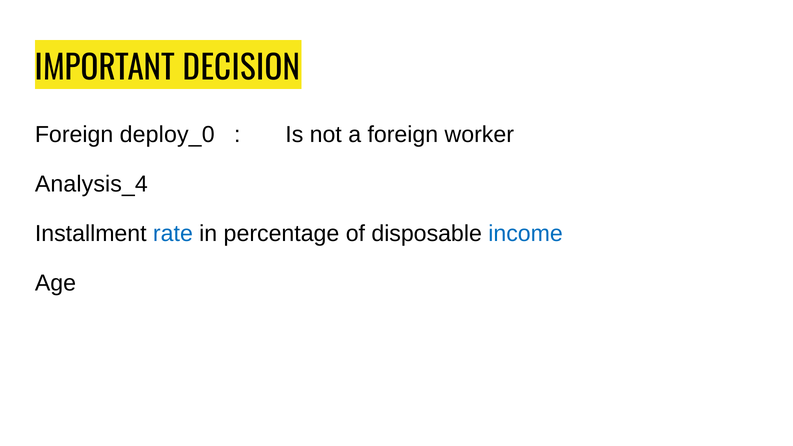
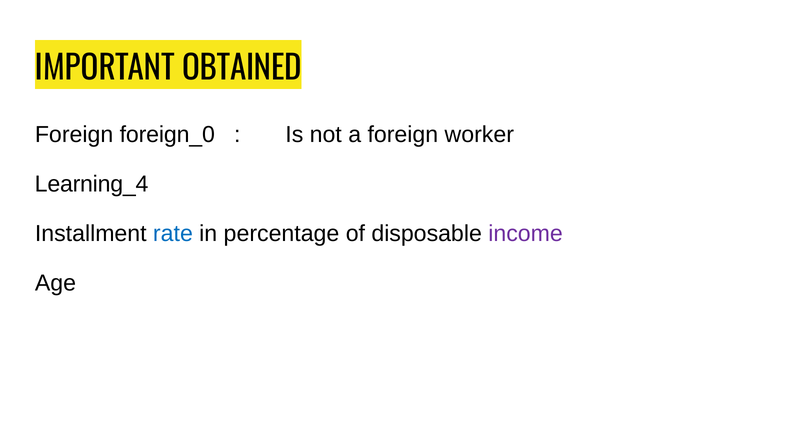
DECISION: DECISION -> OBTAINED (242, 69)
deploy_0: deploy_0 -> foreign_0 (167, 135)
Analysis_4: Analysis_4 -> Learning_4 (92, 184)
income colour: blue -> purple (526, 234)
